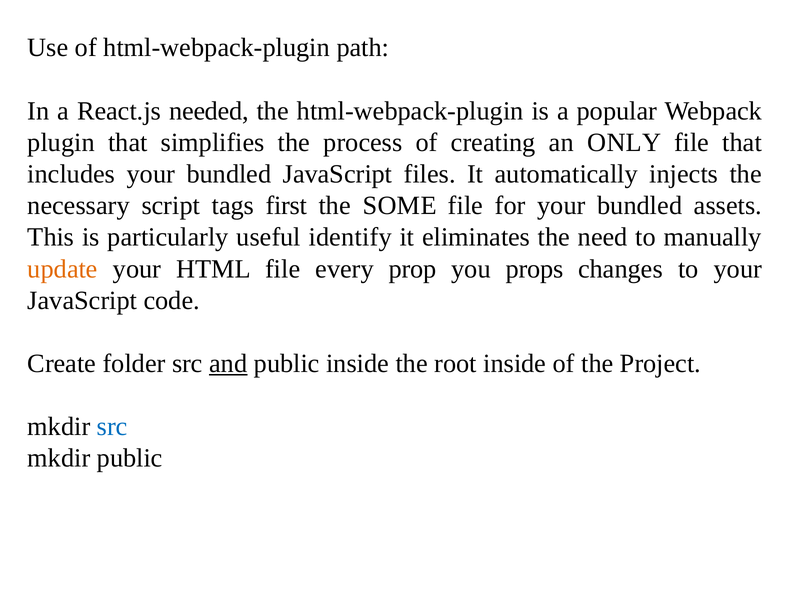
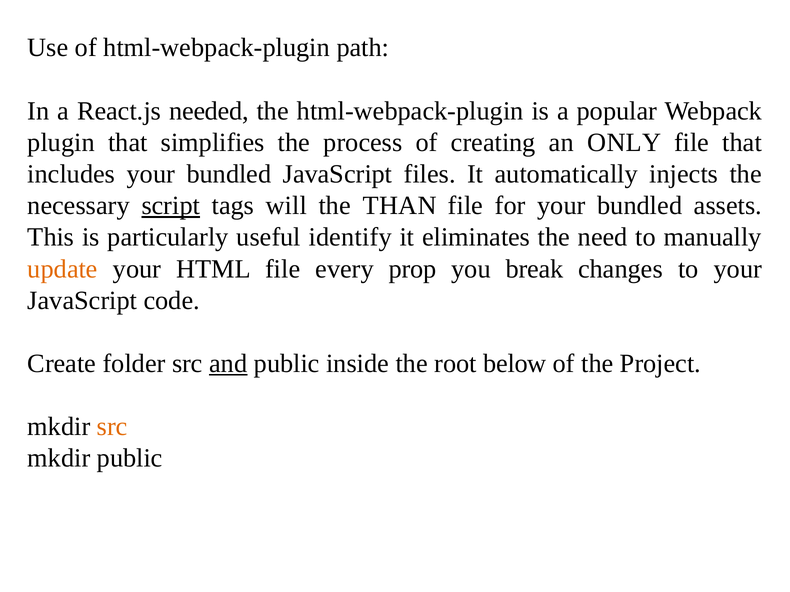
script underline: none -> present (171, 206)
first: first -> will (286, 206)
SOME: SOME -> THAN (400, 206)
props: props -> break (535, 269)
root inside: inside -> below (515, 364)
src colour: blue -> orange (112, 427)
